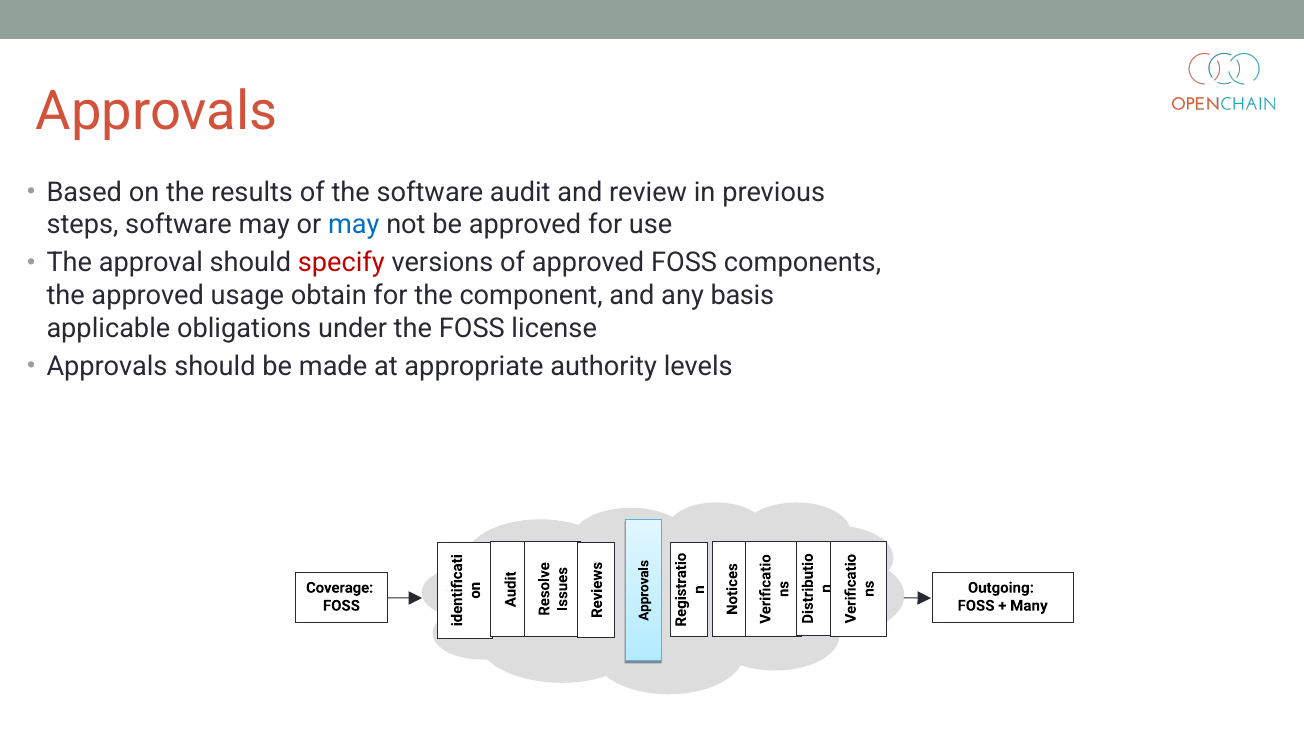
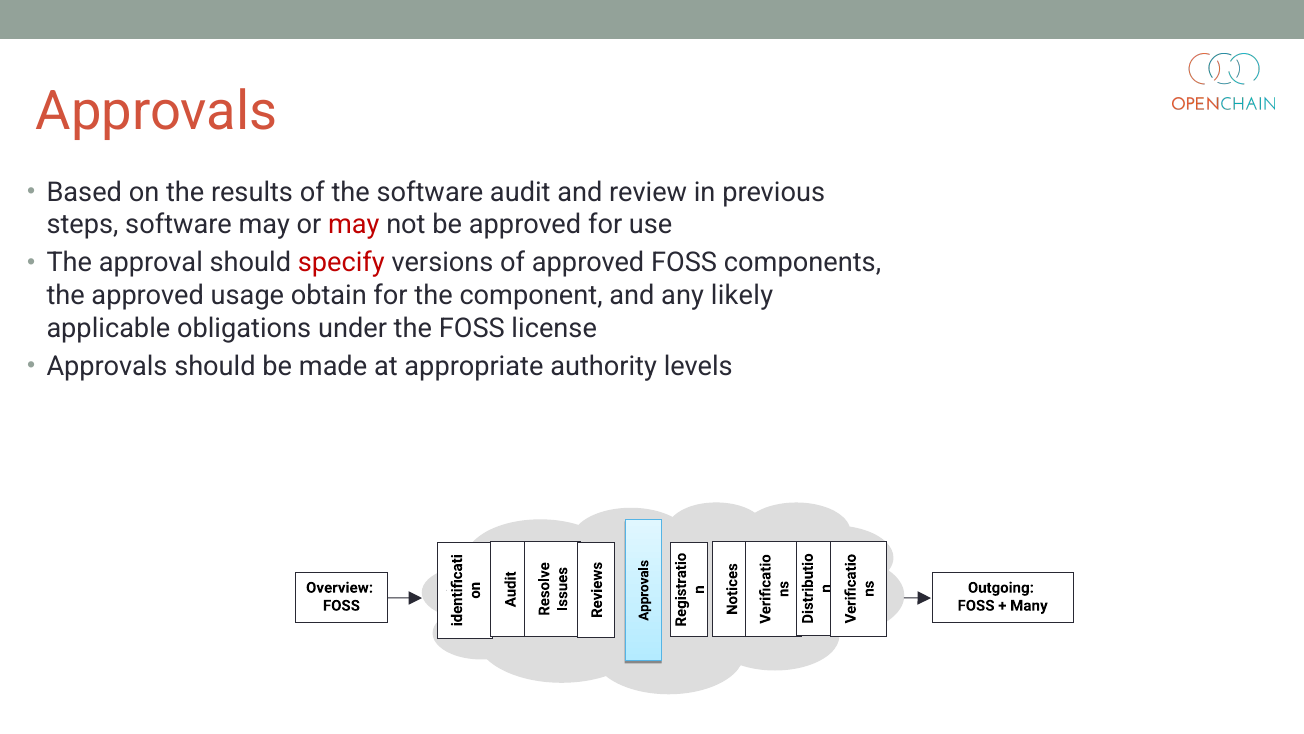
may colour: blue -> red (354, 225)
basis: basis -> likely (742, 295)
Coverage: Coverage -> Overview (340, 587)
